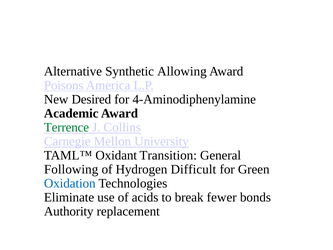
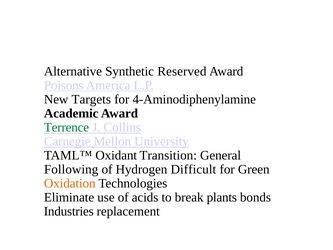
Allowing: Allowing -> Reserved (182, 71)
Desired: Desired -> Targets (91, 99)
Oxidation colour: blue -> orange (70, 183)
fewer: fewer -> plants (222, 197)
Authority: Authority -> Industries (69, 211)
